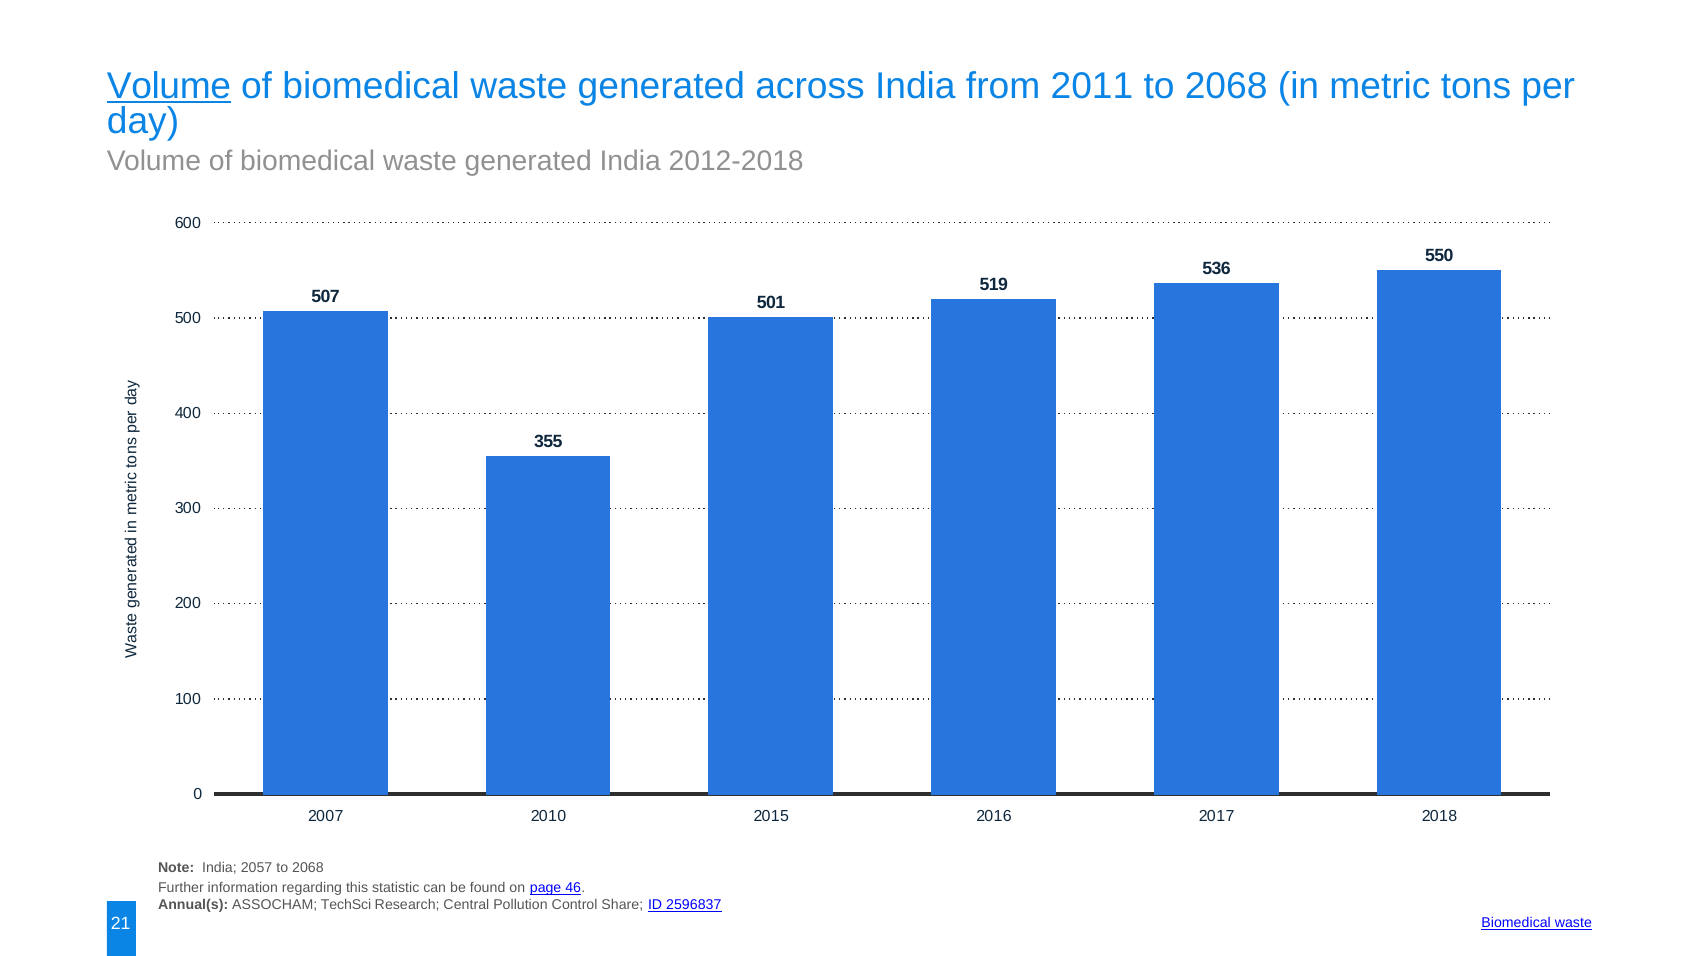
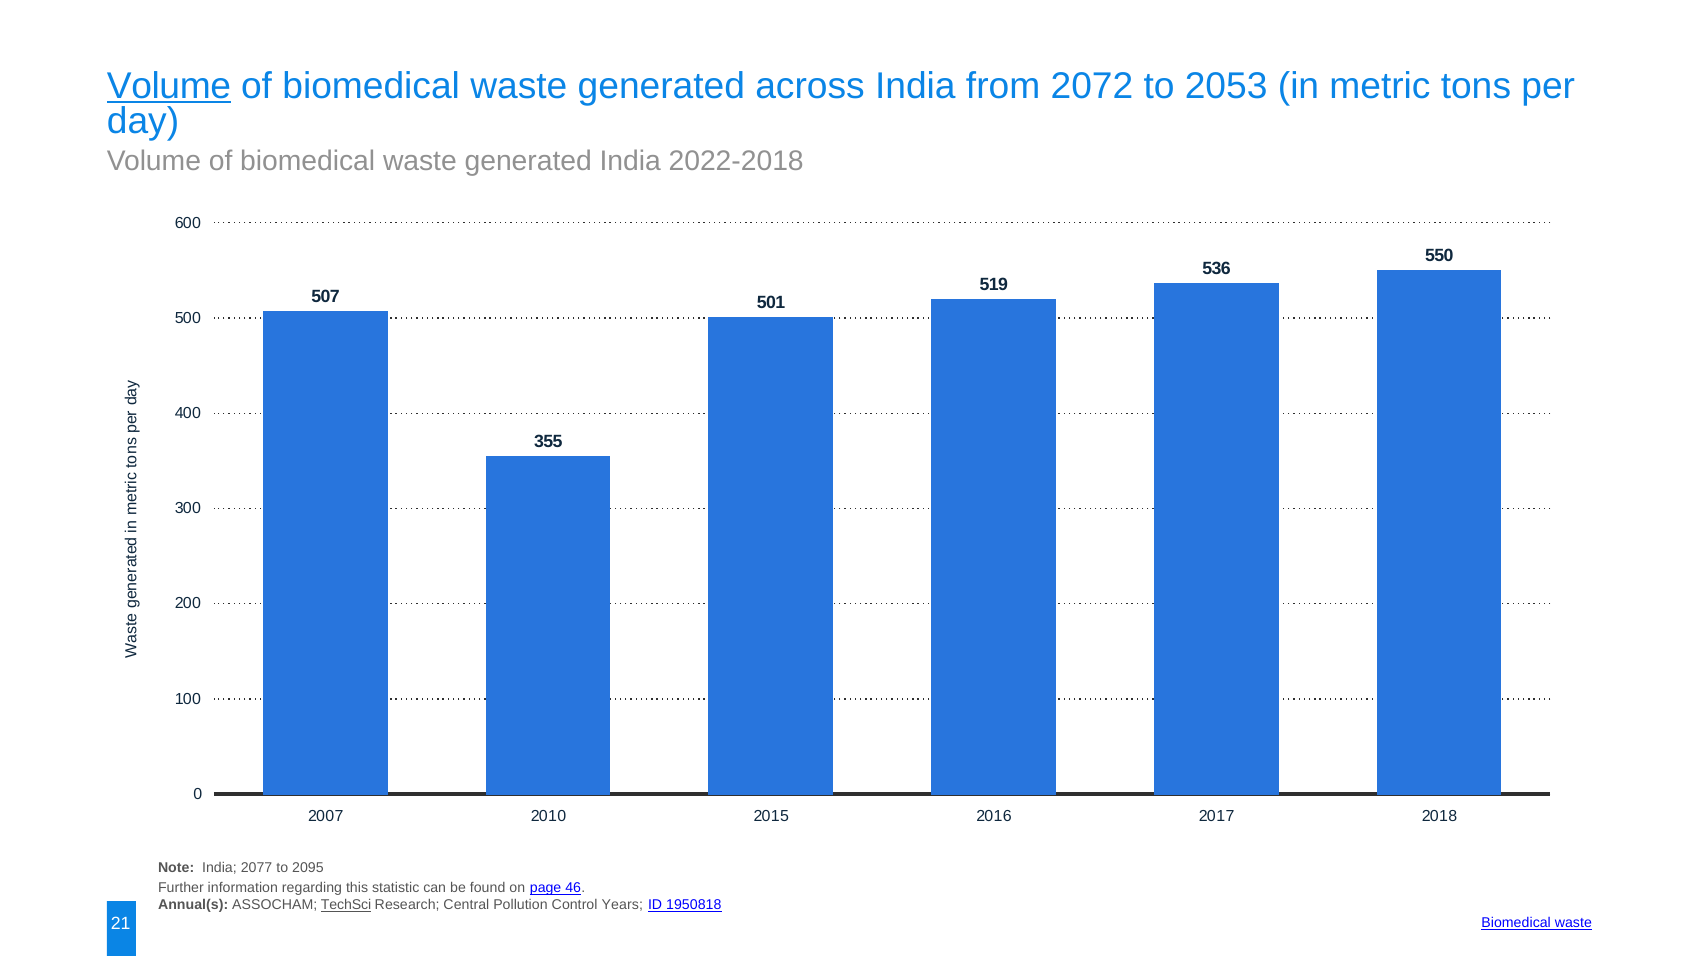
2011: 2011 -> 2072 (1092, 86)
2068: 2068 -> 2053 (1226, 86)
2012-2018: 2012-2018 -> 2022-2018 (736, 162)
2057: 2057 -> 2077 (257, 868)
2068: 2068 -> 2095 (308, 868)
TechSci underline: none -> present (346, 905)
Share: Share -> Years (622, 905)
2596837: 2596837 -> 1950818 (694, 905)
